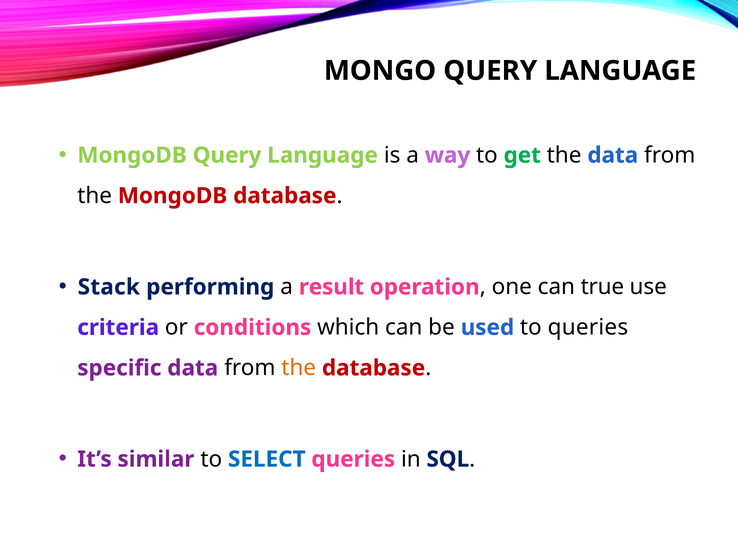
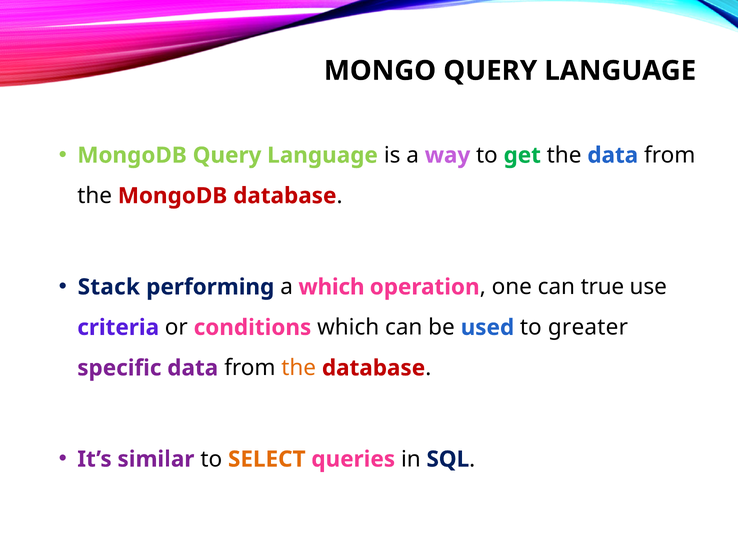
a result: result -> which (331, 287)
to queries: queries -> greater (588, 328)
SELECT colour: blue -> orange (267, 460)
